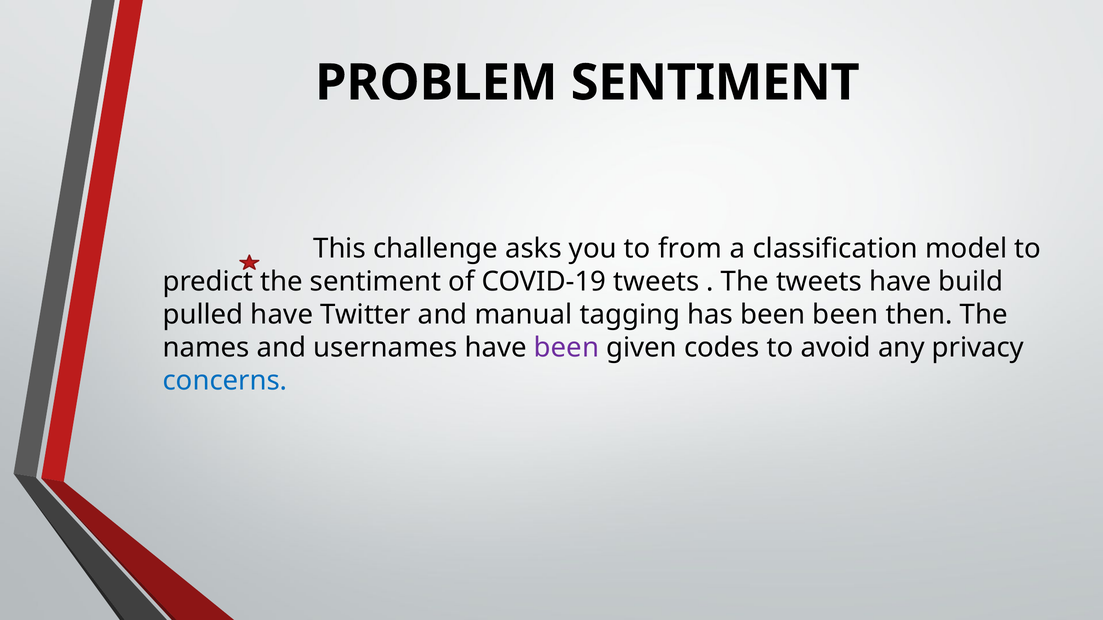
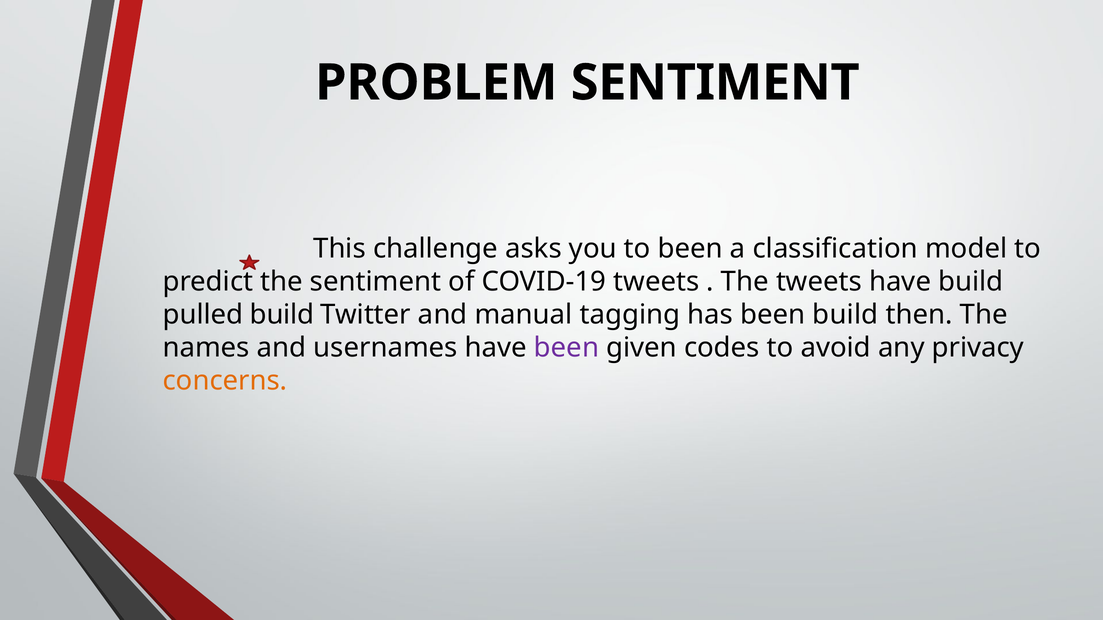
to from: from -> been (690, 249)
pulled have: have -> build (282, 315)
been been: been -> build (845, 315)
concerns colour: blue -> orange (225, 381)
